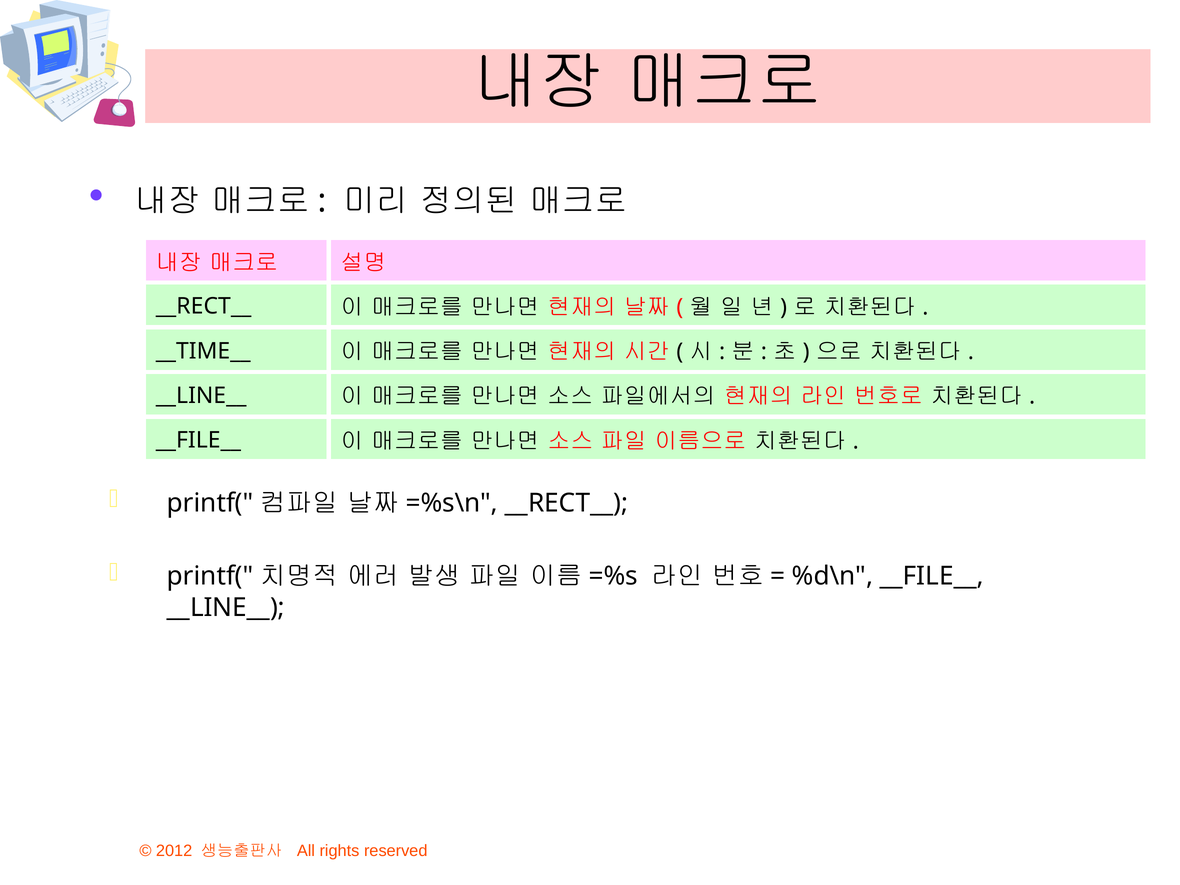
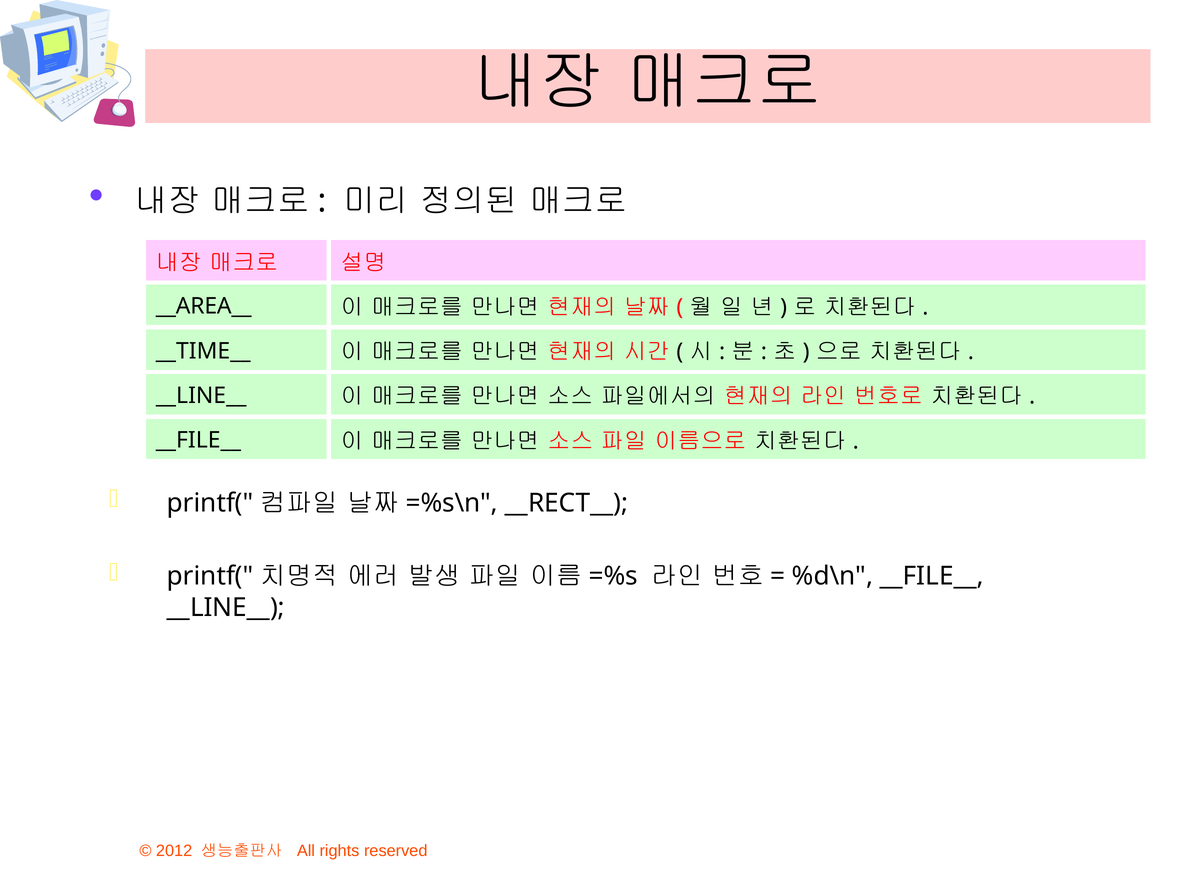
__RECT__: __RECT__ -> __AREA__ (204, 306)
